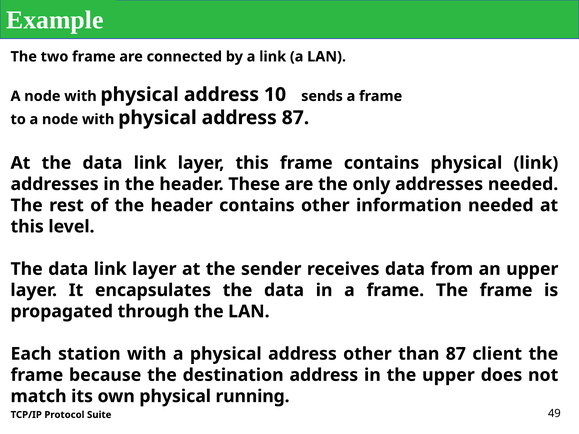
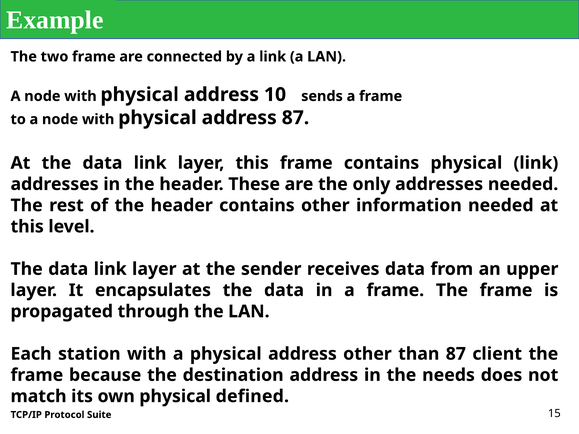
the upper: upper -> needs (449, 375)
running: running -> defined (252, 396)
49: 49 -> 15 (554, 414)
